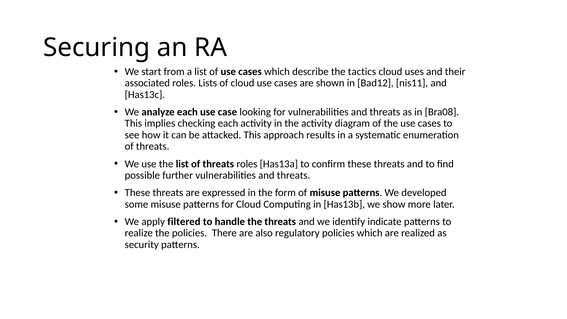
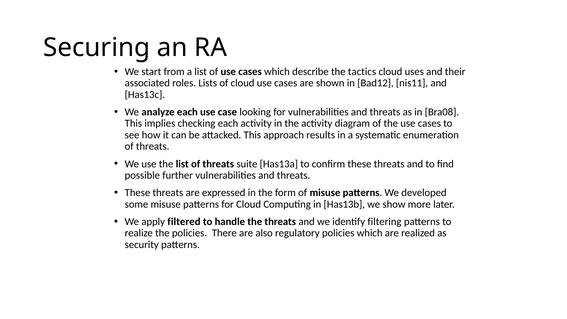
threats roles: roles -> suite (247, 164)
indicate: indicate -> filtering (385, 222)
